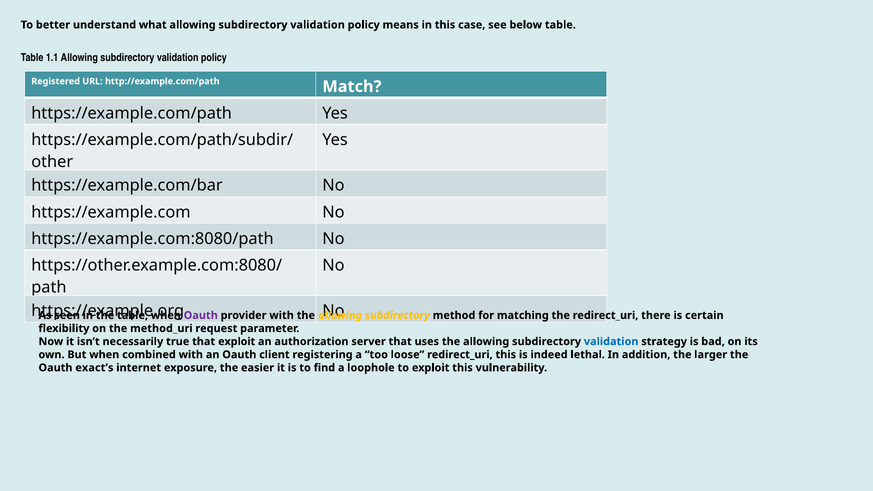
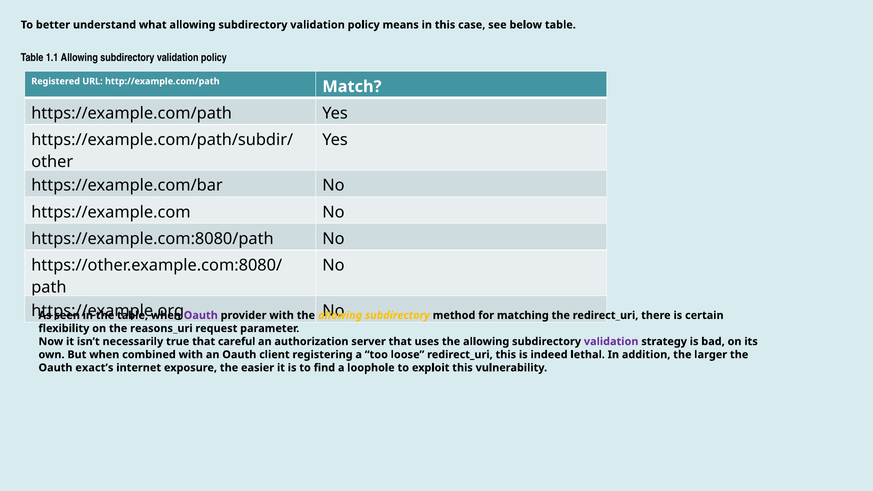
method_uri: method_uri -> reasons_uri (161, 328)
that exploit: exploit -> careful (237, 342)
validation colour: blue -> purple (611, 342)
